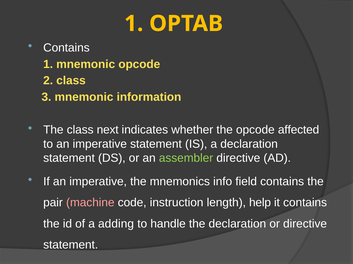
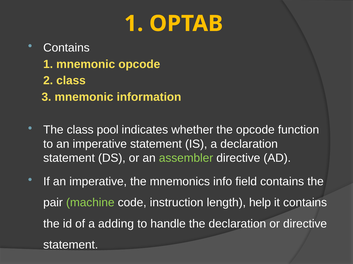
next: next -> pool (108, 130)
affected: affected -> function (299, 130)
machine colour: pink -> light green (90, 203)
